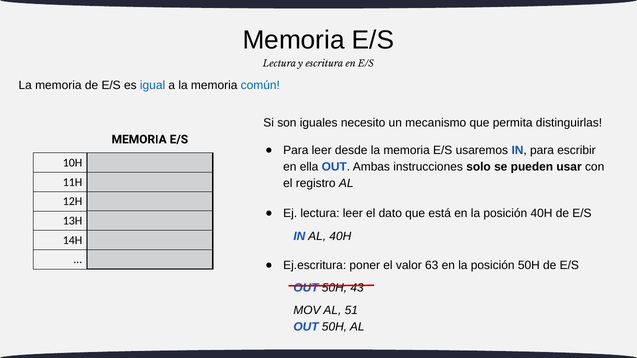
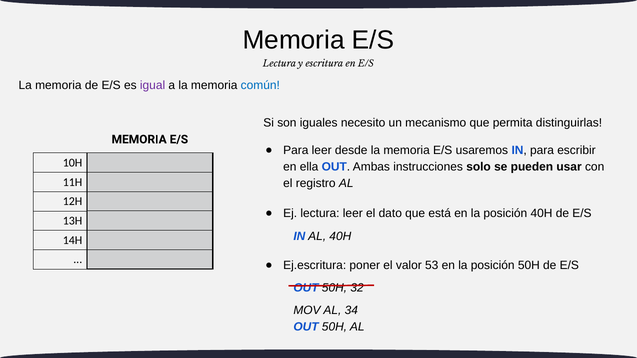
igual colour: blue -> purple (153, 85)
63: 63 -> 53 (432, 265)
43: 43 -> 32 (357, 288)
51: 51 -> 34 (351, 311)
